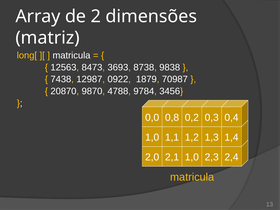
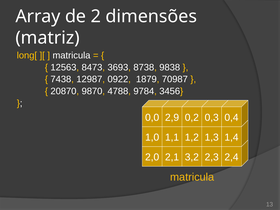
0,8: 0,8 -> 2,9 (172, 117)
2,1 1,0: 1,0 -> 3,2 (192, 157)
